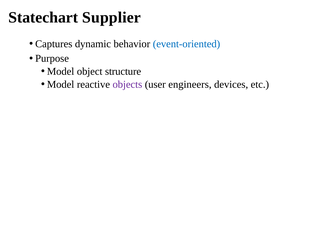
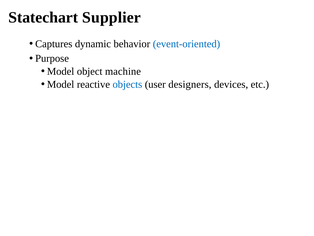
structure: structure -> machine (123, 71)
objects colour: purple -> blue (127, 84)
engineers: engineers -> designers (190, 84)
